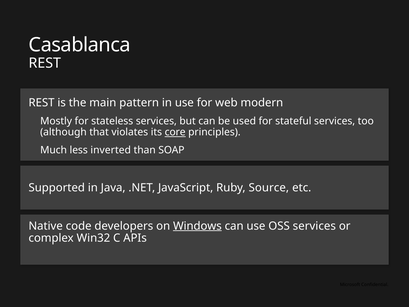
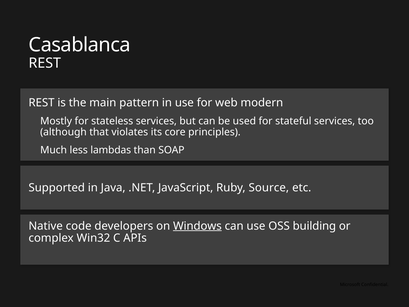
core underline: present -> none (175, 132)
inverted: inverted -> lambdas (111, 150)
OSS services: services -> building (314, 226)
